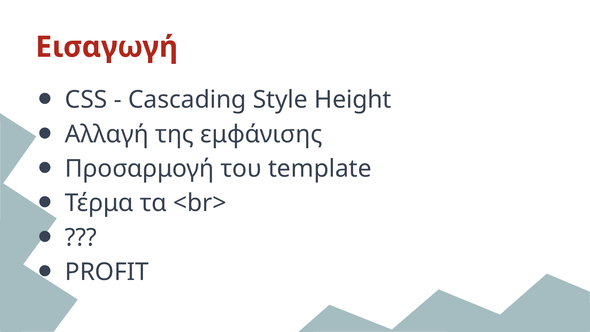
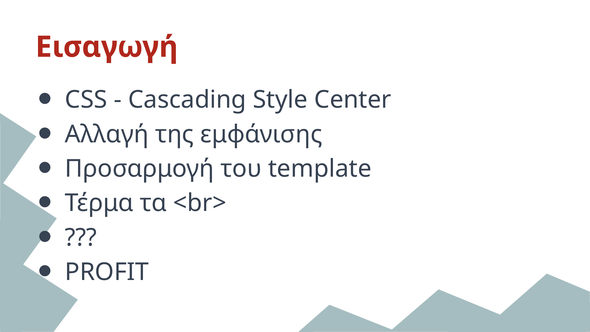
Height: Height -> Center (353, 100)
